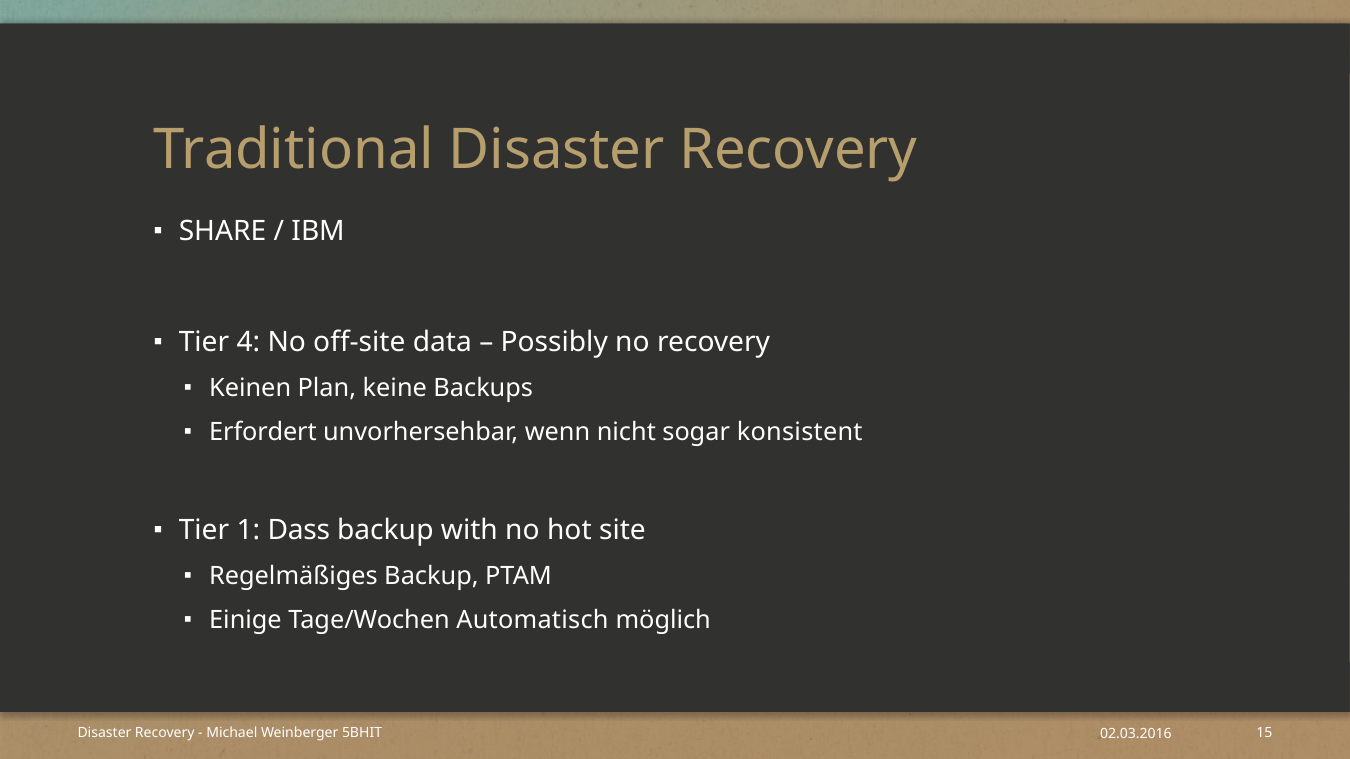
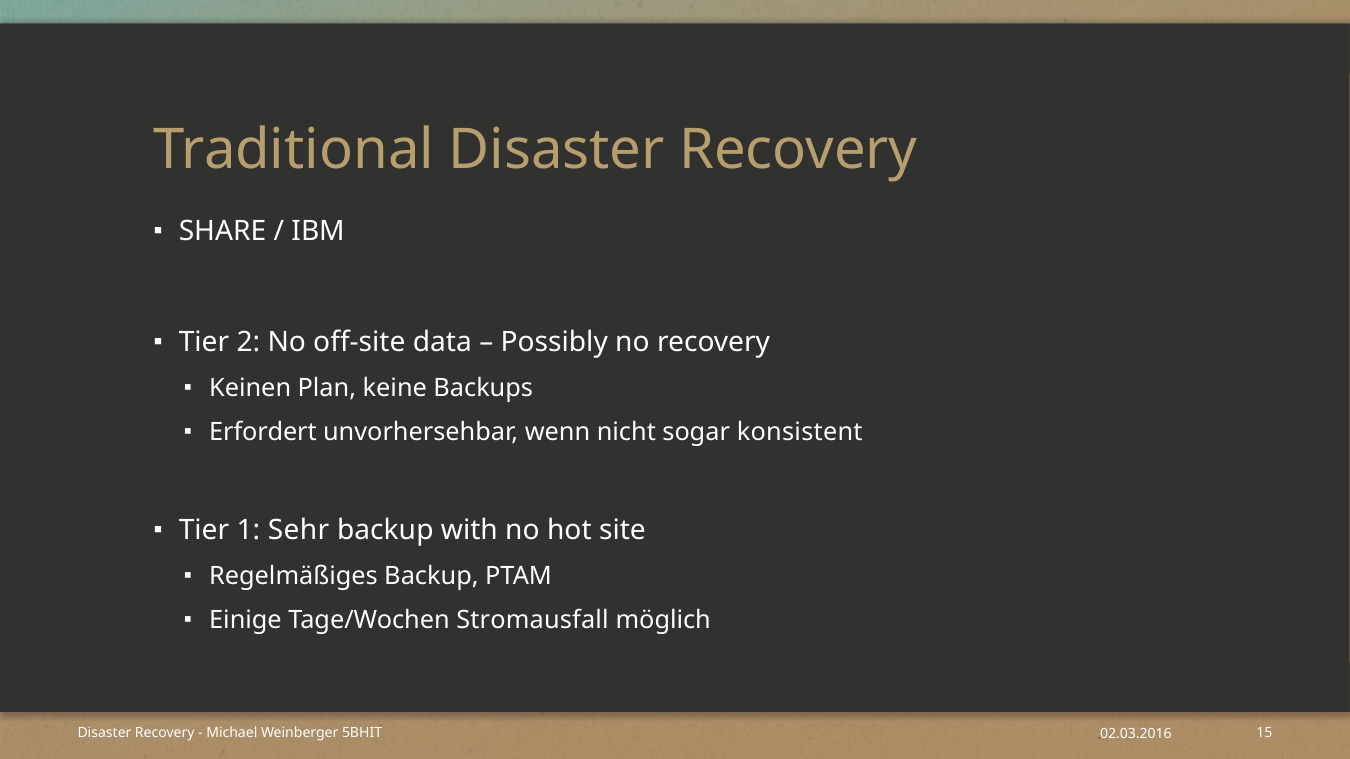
4: 4 -> 2 (248, 342)
Dass: Dass -> Sehr (299, 531)
Automatisch: Automatisch -> Stromausfall (532, 621)
